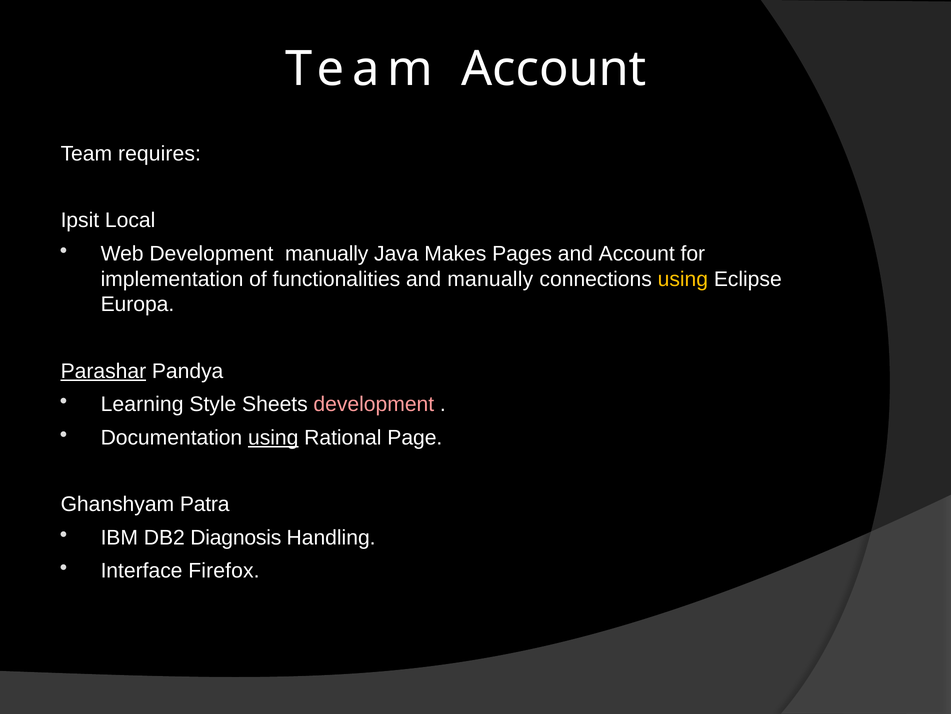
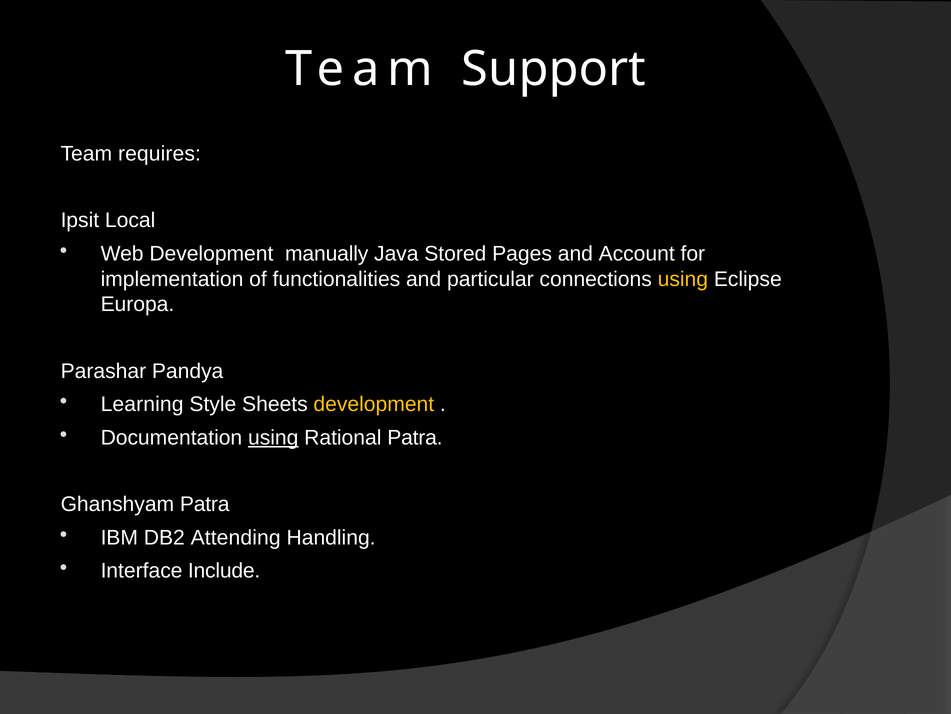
Team Account: Account -> Support (554, 69)
Makes: Makes -> Stored (455, 253)
and manually: manually -> particular (490, 279)
Parashar underline: present -> none (103, 371)
development colour: pink -> yellow (374, 404)
Rational Page: Page -> Patra (415, 437)
Diagnosis: Diagnosis -> Attending (236, 537)
Firefox: Firefox -> Include (224, 570)
